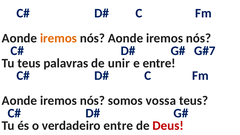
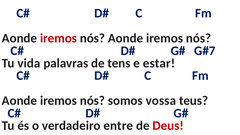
iremos colour: orange -> red (58, 38)
Tu teus: teus -> vida (29, 63)
unir: unir -> tens (119, 63)
e entre: entre -> estar (159, 63)
